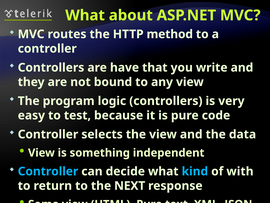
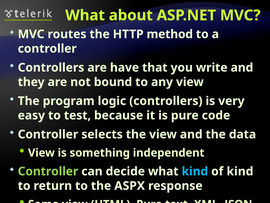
Controller colour: light blue -> light green (48, 171)
of with: with -> kind (240, 171)
NEXT: NEXT -> ASPX (130, 185)
